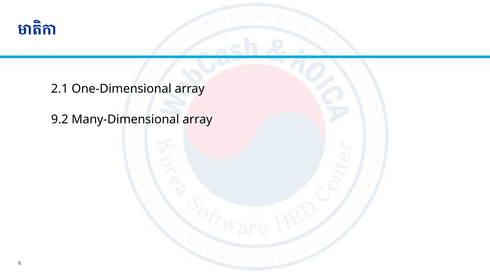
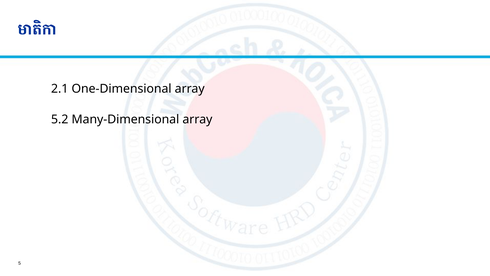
9.2: 9.2 -> 5.2 (60, 119)
